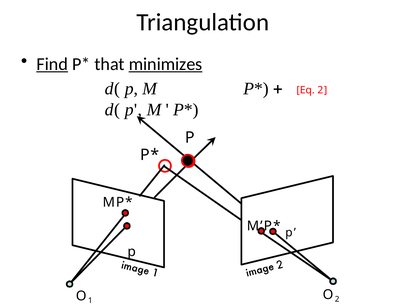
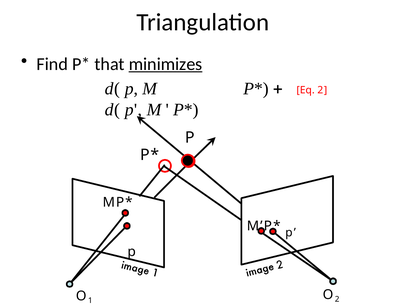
Find underline: present -> none (52, 64)
